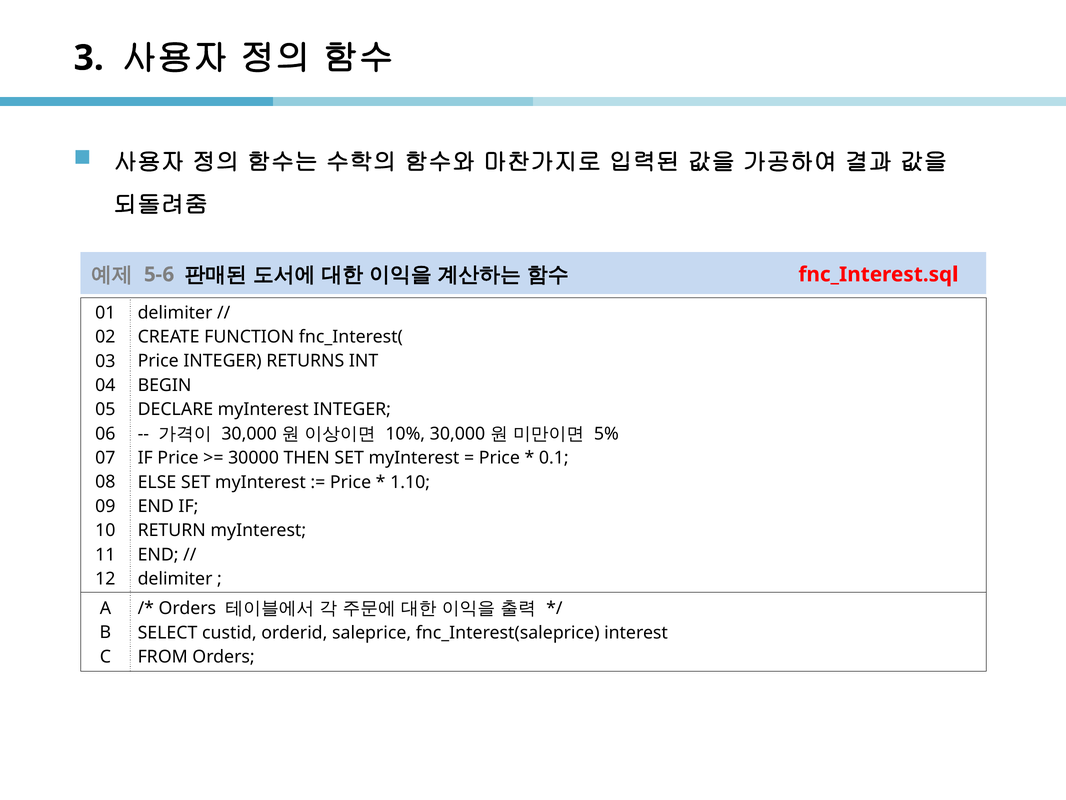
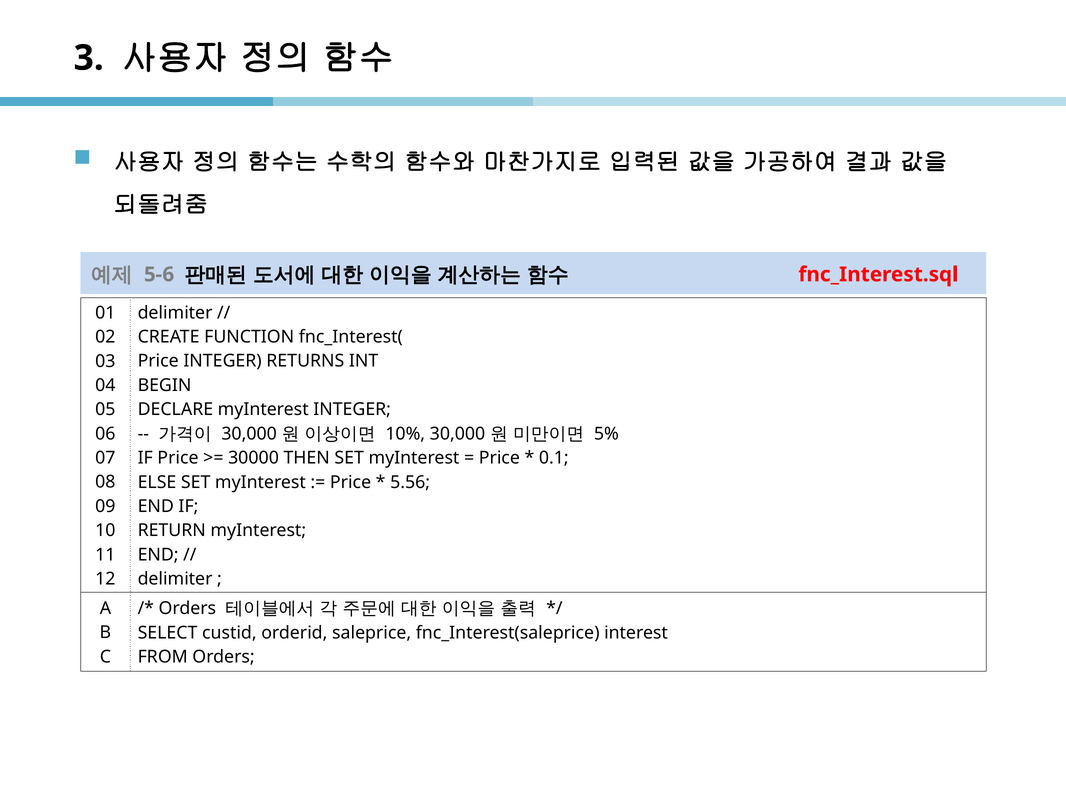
1.10: 1.10 -> 5.56 (410, 482)
